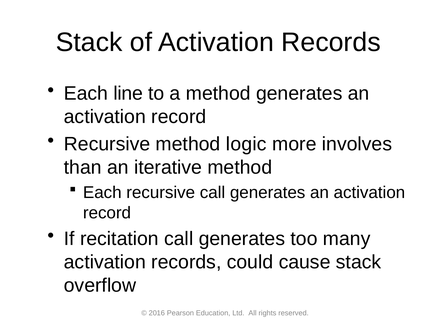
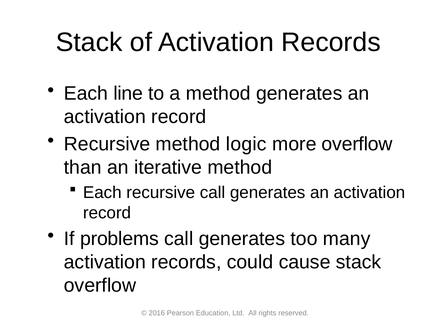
more involves: involves -> overflow (357, 144)
recitation: recitation -> problems (119, 239)
